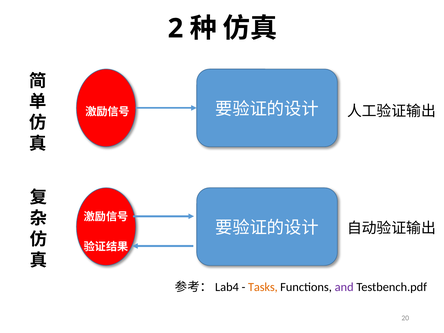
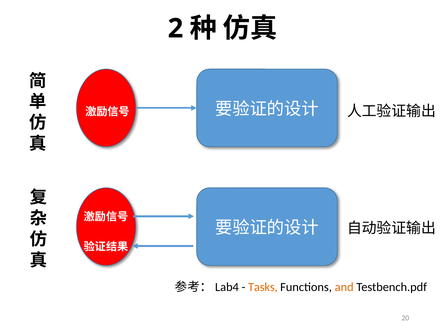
and colour: purple -> orange (344, 287)
